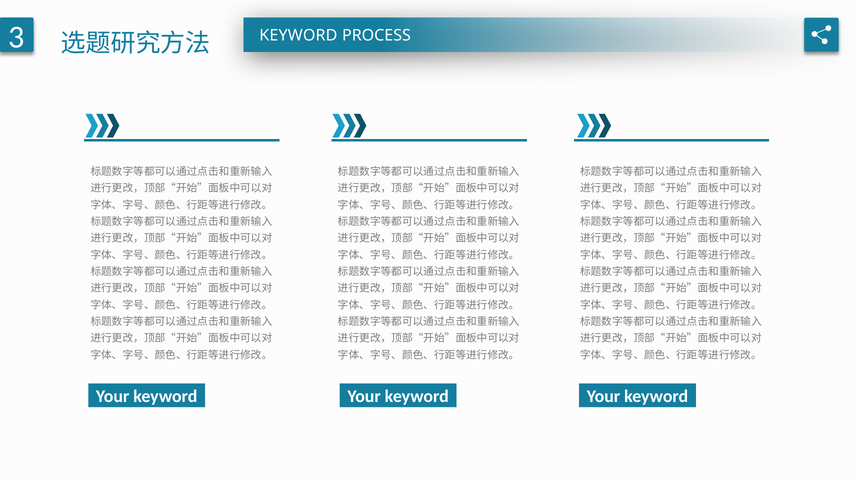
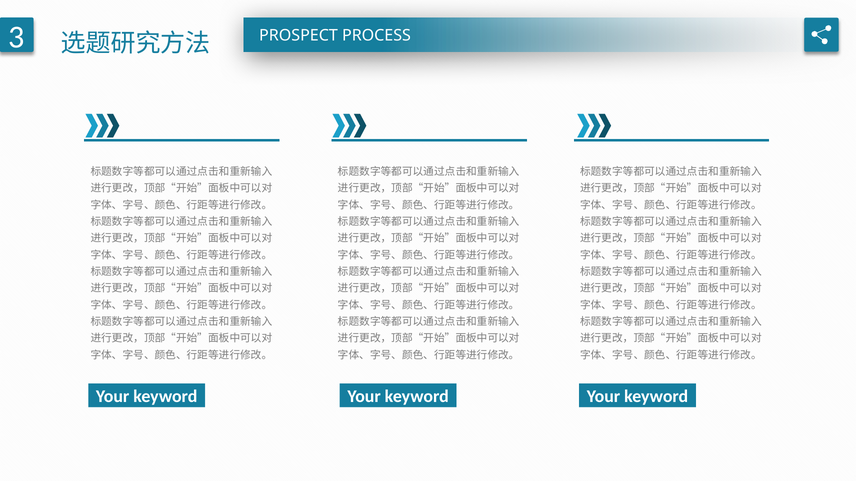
KEYWORD: KEYWORD -> PROSPECT (298, 36)
